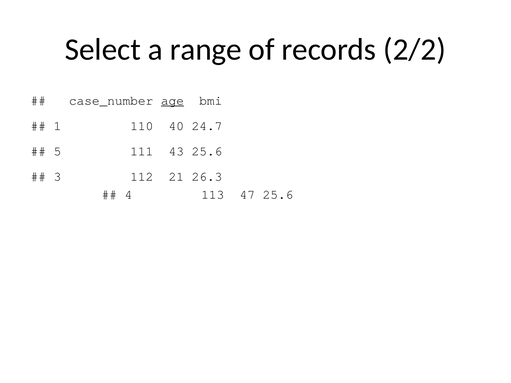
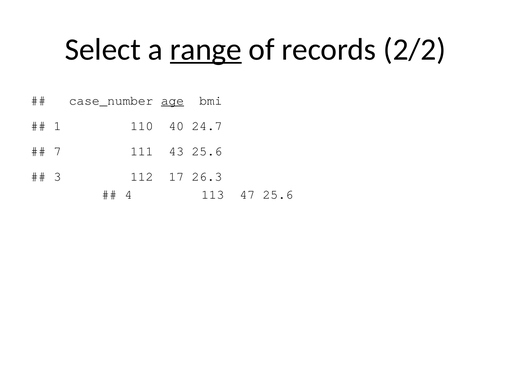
range underline: none -> present (206, 49)
5: 5 -> 7 (57, 151)
21: 21 -> 17 (176, 177)
